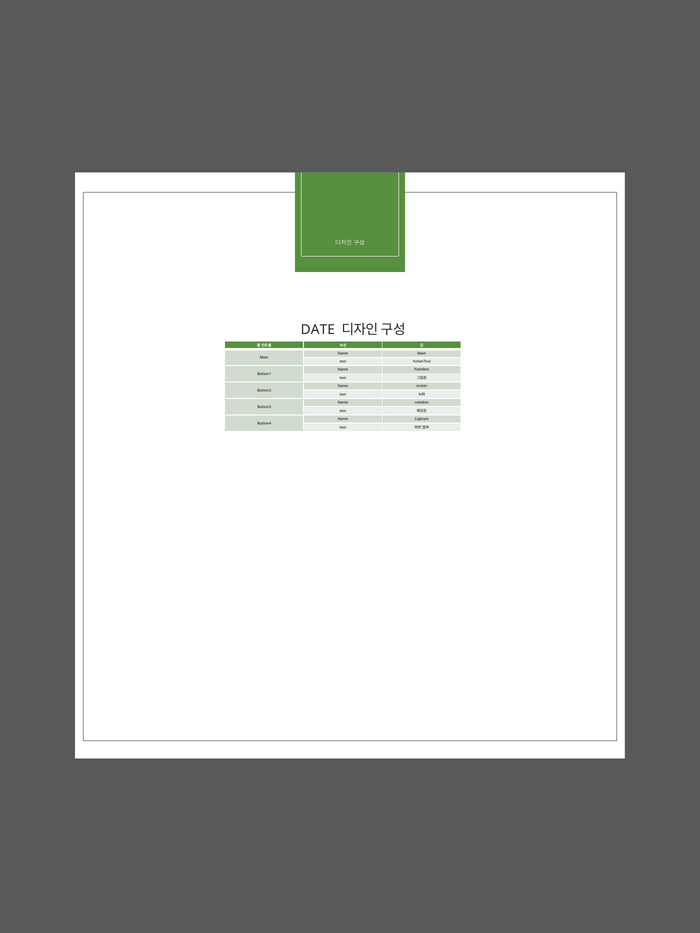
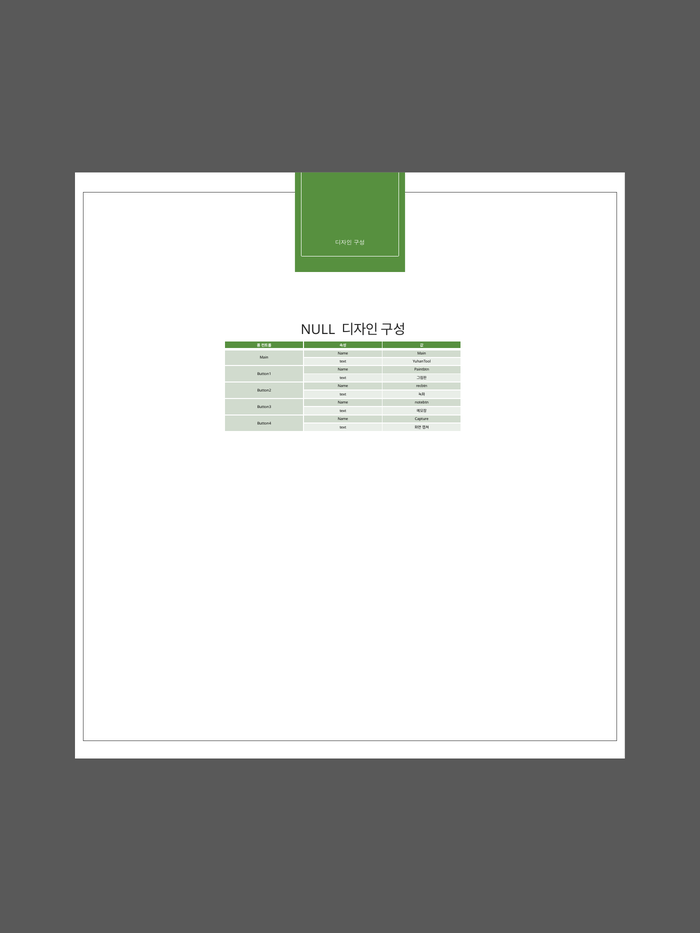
DATE: DATE -> NULL (318, 330)
